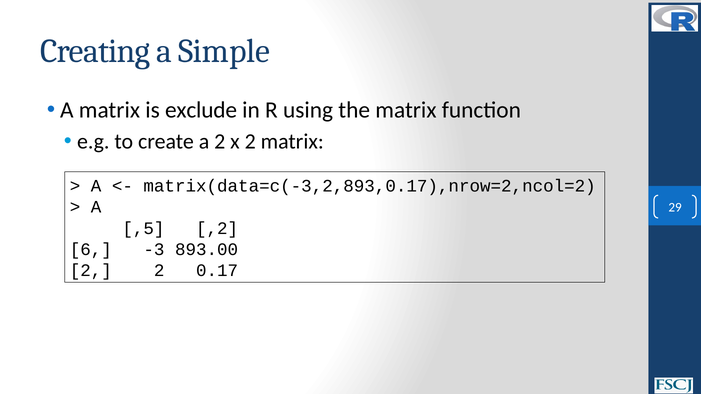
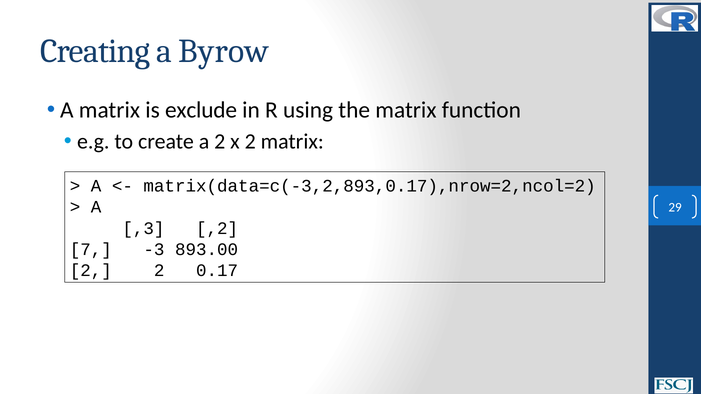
Simple: Simple -> Byrow (224, 51)
,5: ,5 -> ,3 (143, 228)
6: 6 -> 7 (91, 249)
